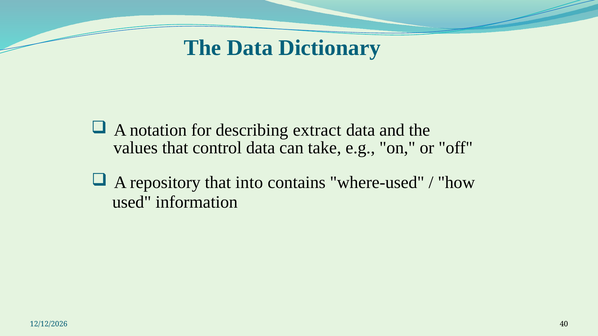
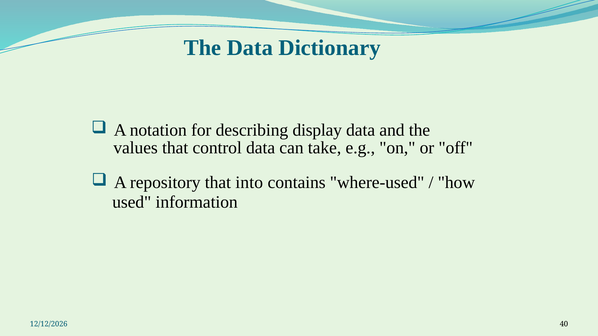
extract: extract -> display (317, 130)
